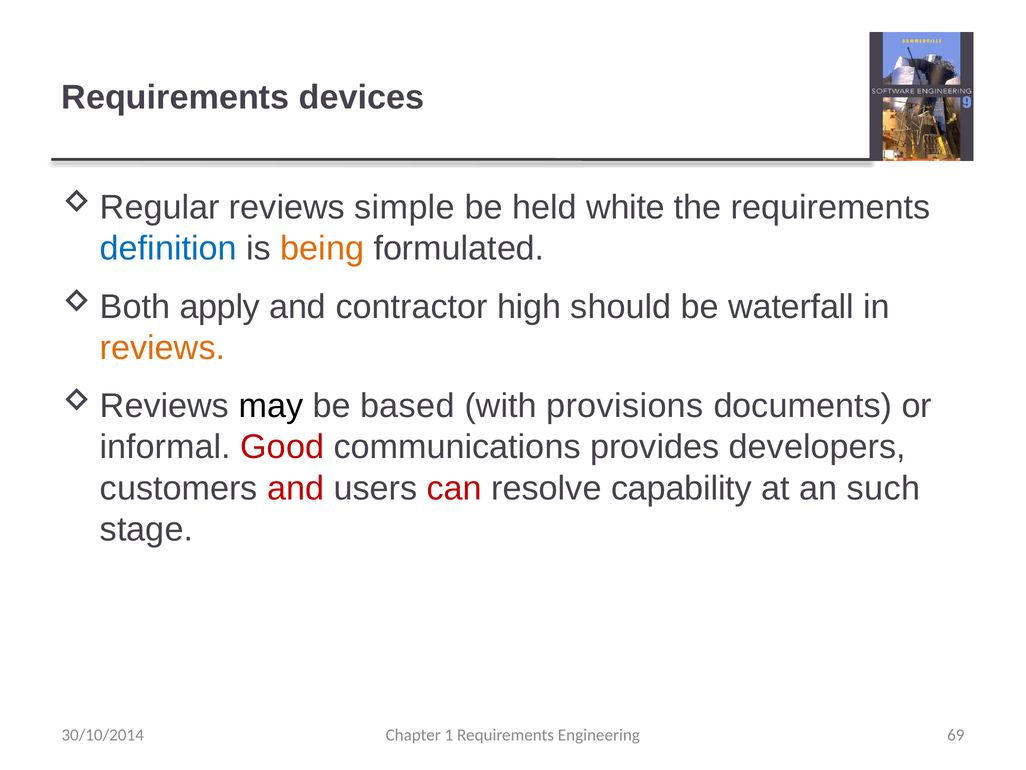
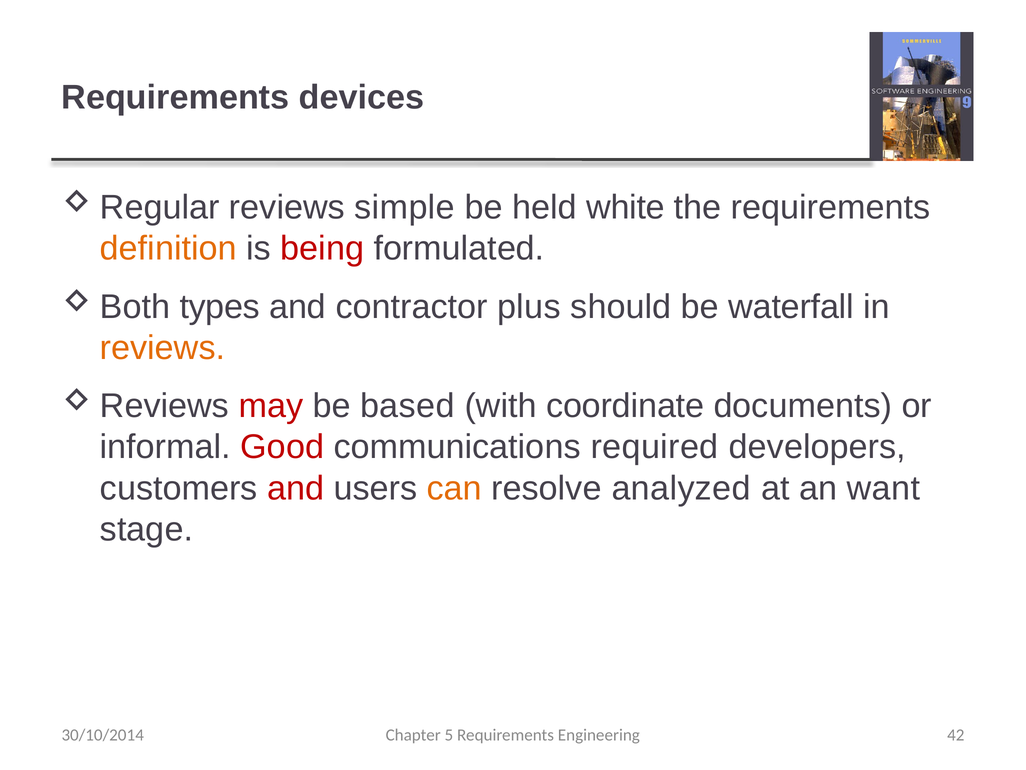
definition colour: blue -> orange (168, 248)
being colour: orange -> red (322, 248)
apply: apply -> types (220, 307)
high: high -> plus (529, 307)
may colour: black -> red (271, 406)
provisions: provisions -> coordinate (625, 406)
provides: provides -> required (654, 447)
can colour: red -> orange (454, 488)
capability: capability -> analyzed (681, 488)
such: such -> want (884, 488)
1: 1 -> 5 (449, 735)
69: 69 -> 42 (956, 735)
